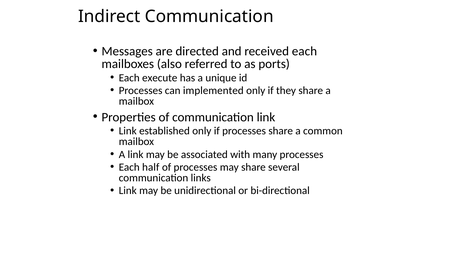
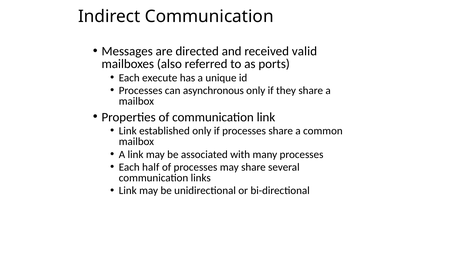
received each: each -> valid (304, 51)
implemented: implemented -> asynchronous (213, 91)
